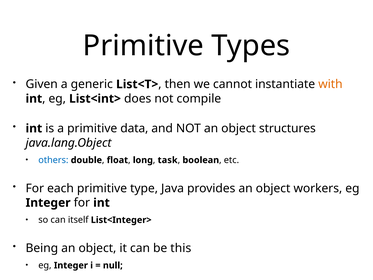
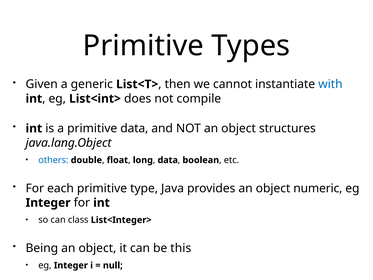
with colour: orange -> blue (330, 84)
task: task -> data (168, 160)
workers: workers -> numeric (318, 188)
itself: itself -> class (78, 220)
